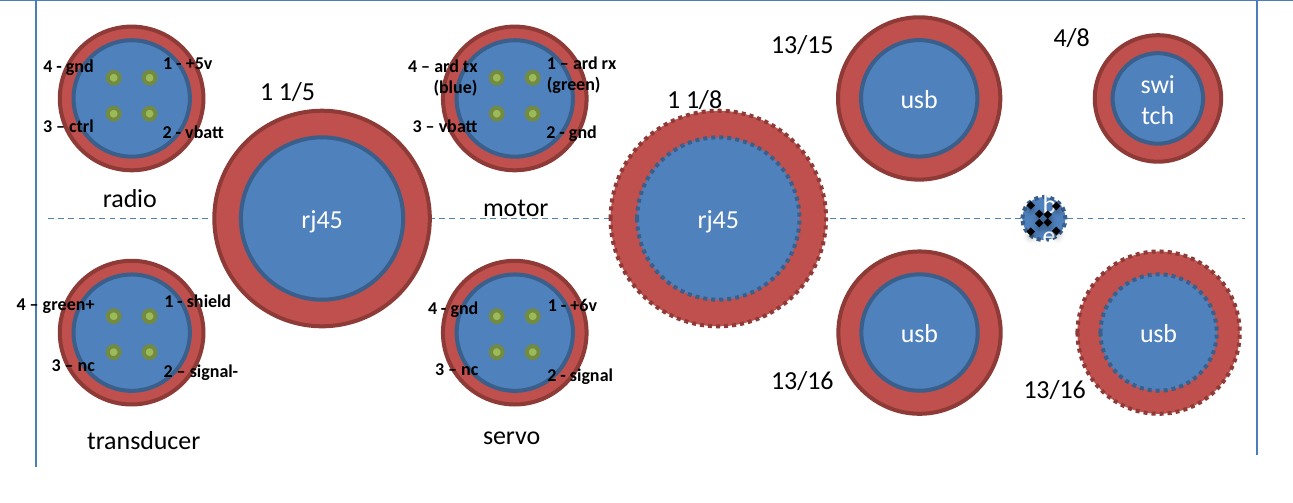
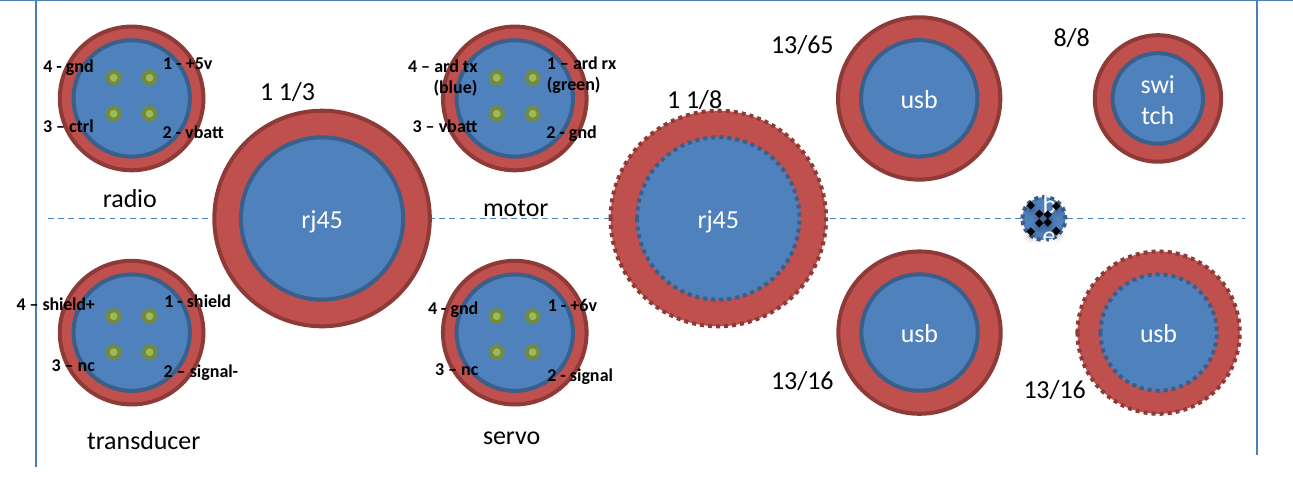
4/8: 4/8 -> 8/8 (1072, 38)
13/15: 13/15 -> 13/65 (802, 45)
1/5: 1/5 -> 1/3 (297, 92)
green+: green+ -> shield+ (69, 305)
